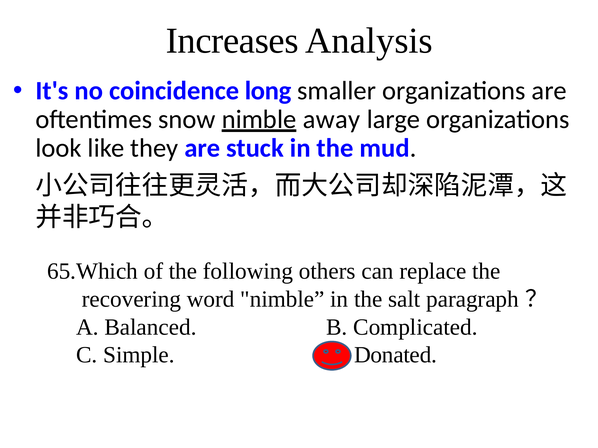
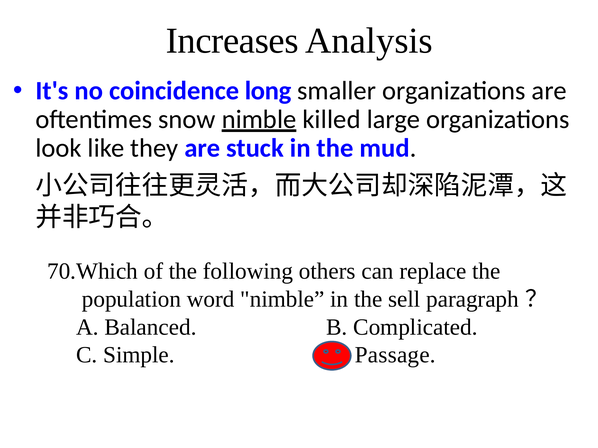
away: away -> killed (332, 119)
65.Which: 65.Which -> 70.Which (93, 272)
recovering: recovering -> population (131, 300)
salt: salt -> sell (404, 300)
Donated: Donated -> Passage (395, 355)
